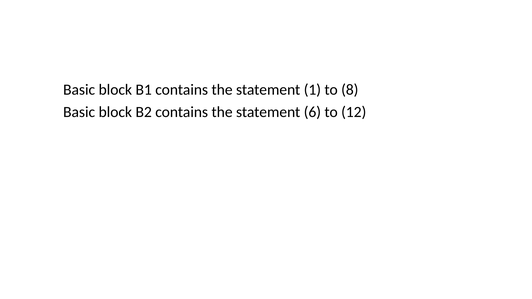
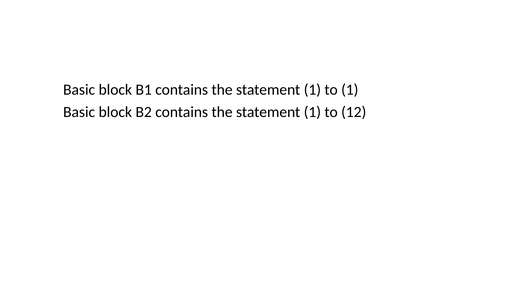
to 8: 8 -> 1 (350, 90)
6: 6 -> 1 (312, 112)
